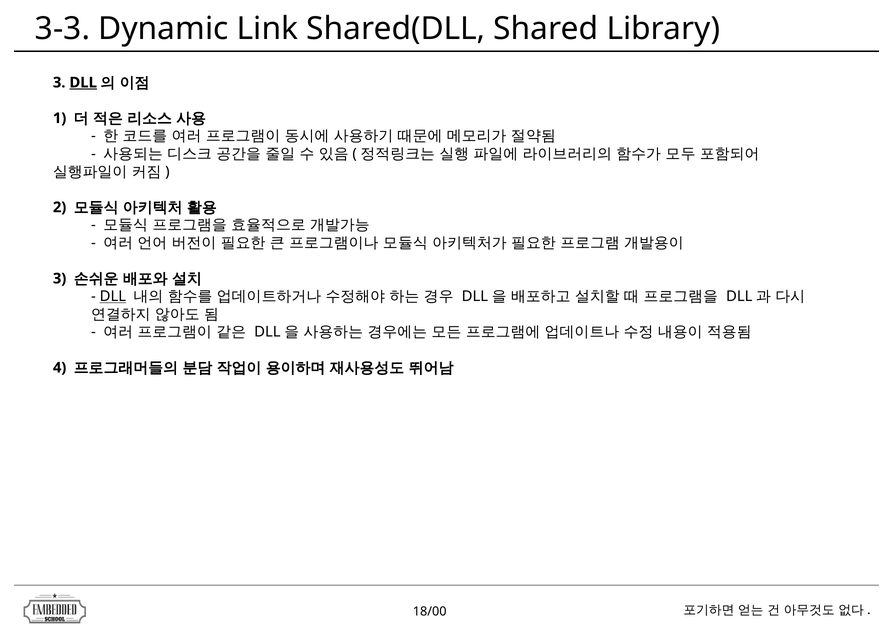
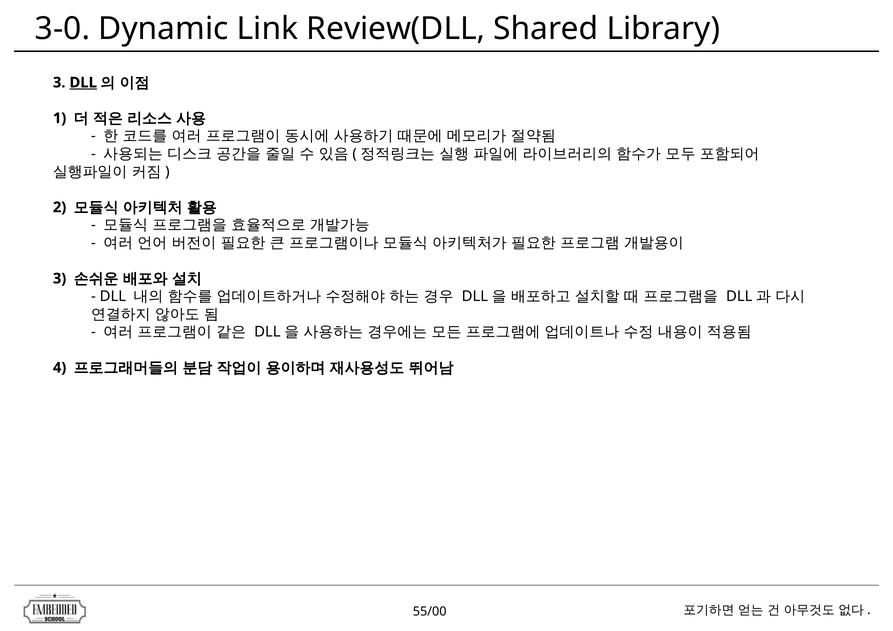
3-3: 3-3 -> 3-0 (63, 29)
Shared(DLL: Shared(DLL -> Review(DLL (396, 29)
DLL underline: present -> none (113, 297)
18/00: 18/00 -> 55/00 (430, 612)
